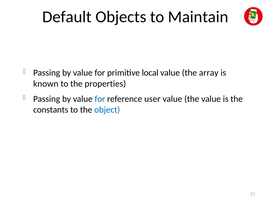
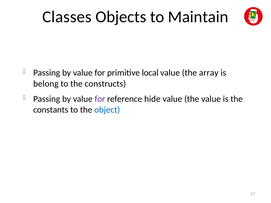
Default: Default -> Classes (67, 17)
known: known -> belong (46, 84)
properties: properties -> constructs (105, 84)
for colour: blue -> purple (100, 99)
user: user -> hide (152, 99)
